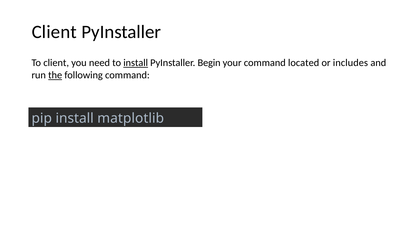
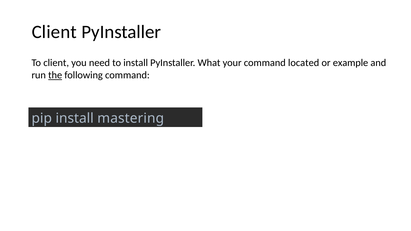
install underline: present -> none (136, 63)
Begin: Begin -> What (209, 63)
includes: includes -> example (351, 63)
matplotlib: matplotlib -> mastering (131, 118)
